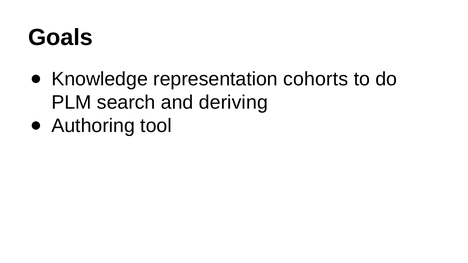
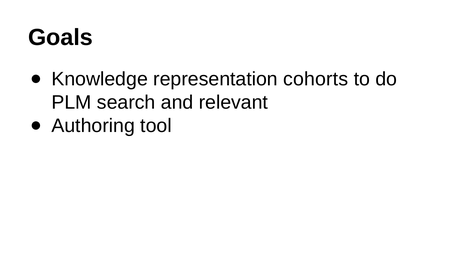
deriving: deriving -> relevant (233, 103)
